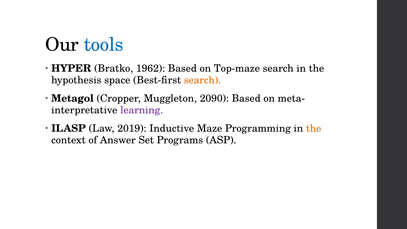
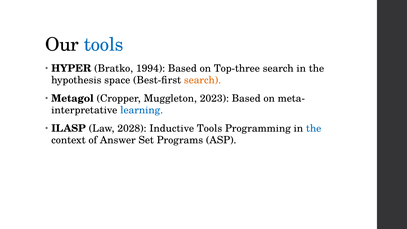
1962: 1962 -> 1994 (151, 68)
Top-maze: Top-maze -> Top-three (237, 68)
2090: 2090 -> 2023 (214, 98)
learning colour: purple -> blue (142, 110)
2019: 2019 -> 2028 (132, 128)
Inductive Maze: Maze -> Tools (210, 128)
the colour: orange -> blue (314, 128)
